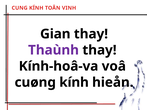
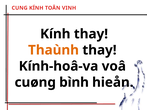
Gian: Gian -> Kính (55, 34)
Thaùnh colour: purple -> orange (54, 50)
cuøng kính: kính -> bình (74, 83)
